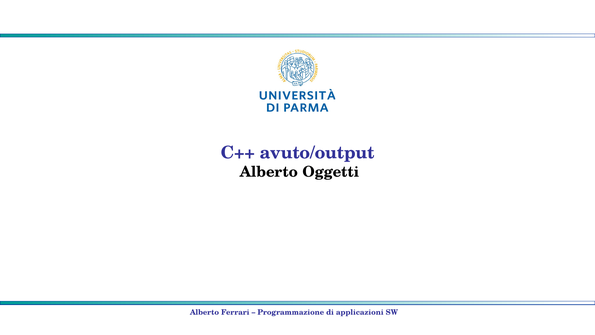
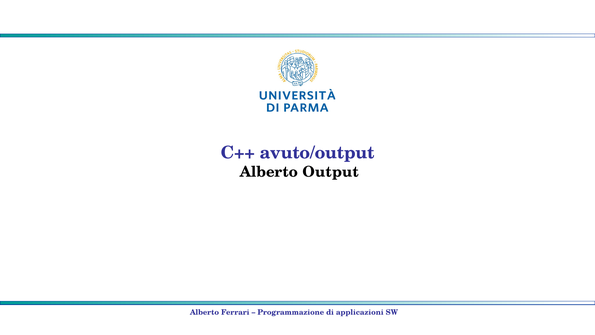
Oggetti: Oggetti -> Output (331, 172)
